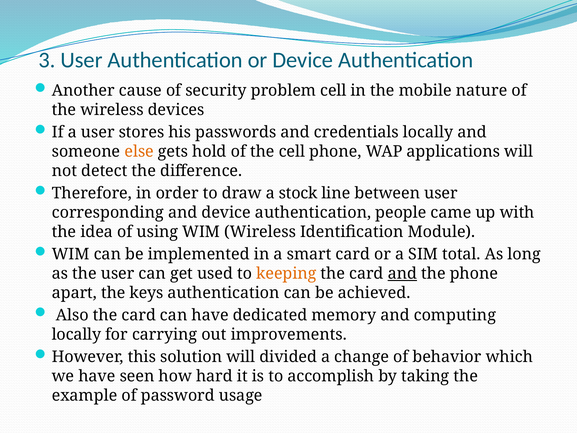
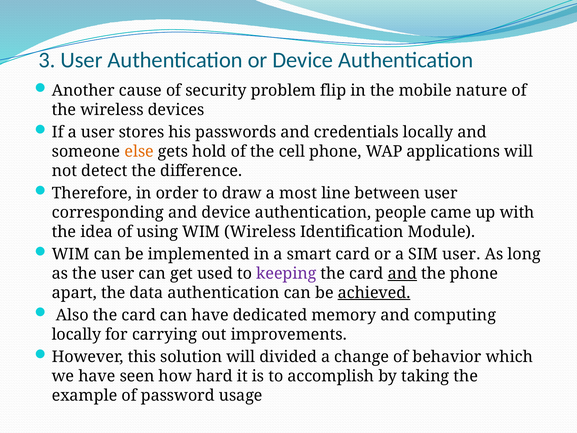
problem cell: cell -> flip (333, 91)
stock: stock -> most (298, 193)
SIM total: total -> user (461, 254)
keeping colour: orange -> purple (286, 273)
keys: keys -> data (146, 293)
achieved underline: none -> present (374, 293)
